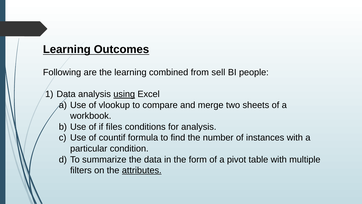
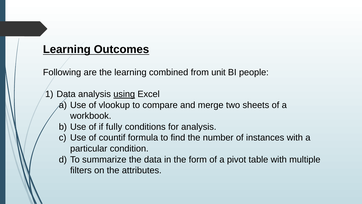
sell: sell -> unit (218, 72)
files: files -> fully (114, 127)
attributes underline: present -> none (142, 170)
